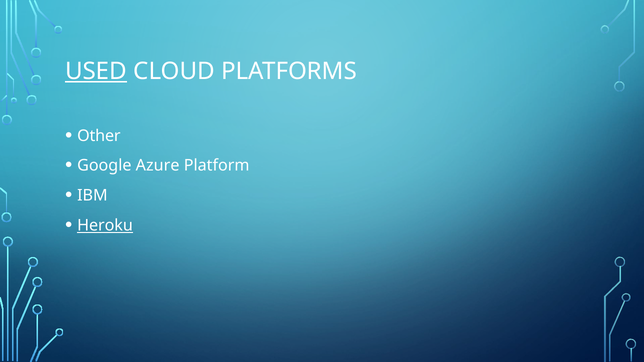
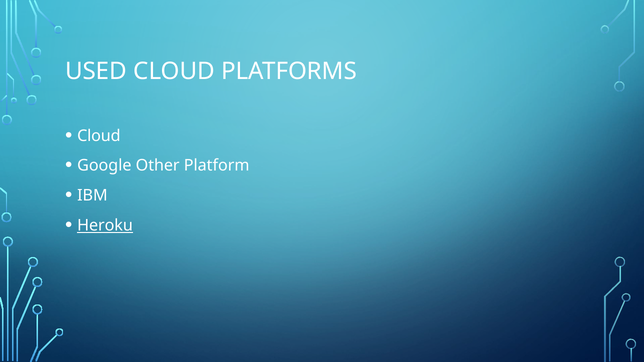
USED underline: present -> none (96, 72)
Other: Other -> Cloud (99, 136)
Azure: Azure -> Other (158, 166)
